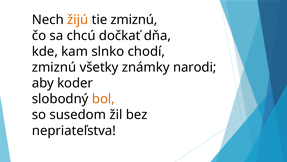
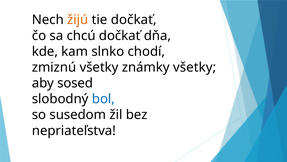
tie zmiznú: zmiznú -> dočkať (134, 20)
známky narodi: narodi -> všetky (195, 67)
koder: koder -> sosed (75, 83)
bol colour: orange -> blue (103, 99)
